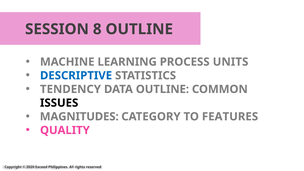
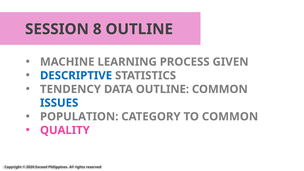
UNITS: UNITS -> GIVEN (231, 62)
ISSUES colour: black -> blue (59, 103)
MAGNITUDES: MAGNITUDES -> POPULATION (79, 117)
TO FEATURES: FEATURES -> COMMON (230, 117)
